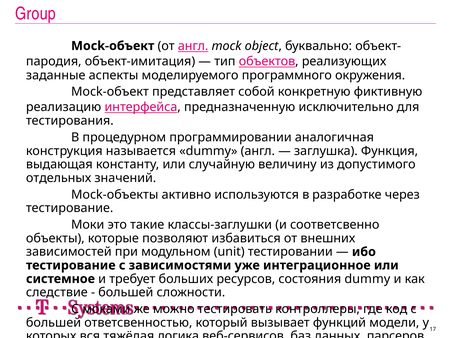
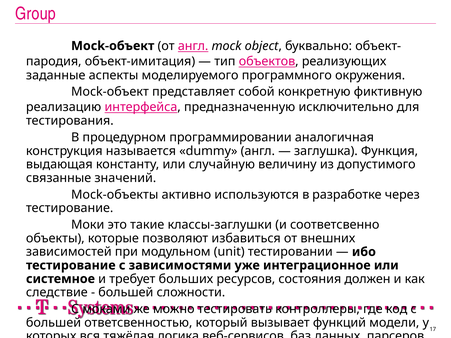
отдельных: отдельных -> связанные (59, 178)
состояния dummy: dummy -> должен (367, 279)
